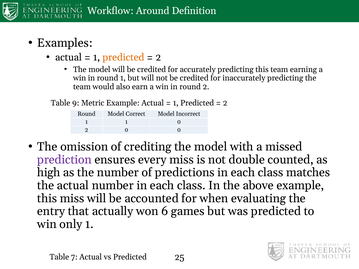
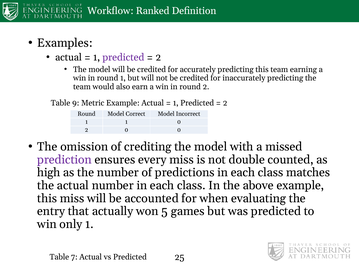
Around: Around -> Ranked (153, 11)
predicted colour: orange -> purple (123, 57)
6: 6 -> 5 (165, 211)
